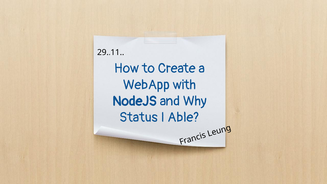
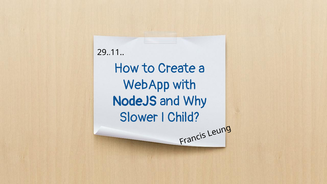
Status: Status -> Slower (139, 117)
Able: Able -> Child (184, 117)
